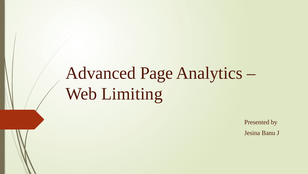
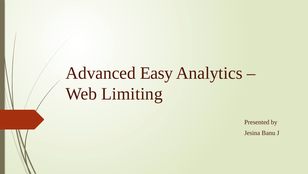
Page: Page -> Easy (157, 73)
